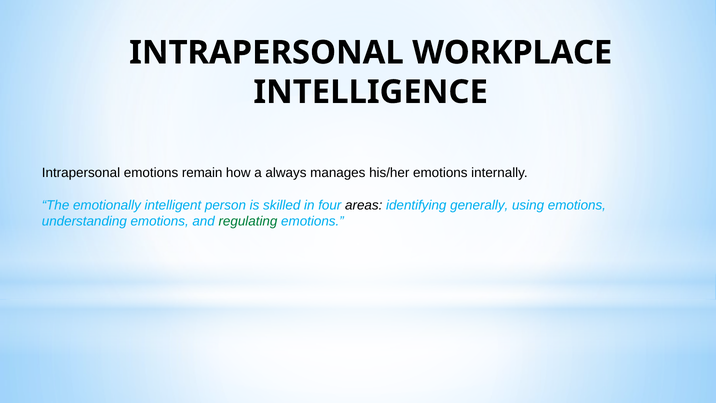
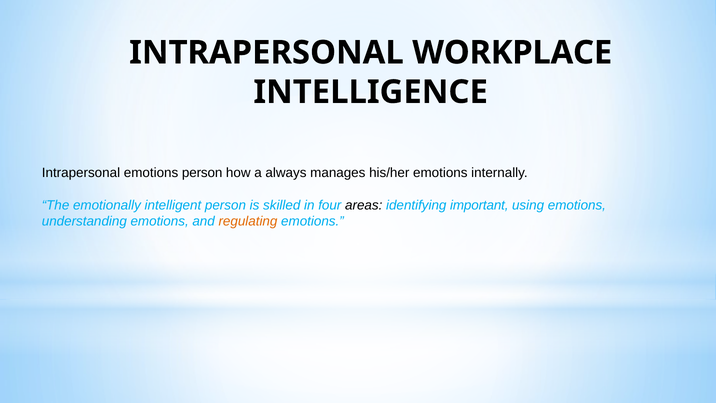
emotions remain: remain -> person (202, 173)
generally: generally -> important (479, 205)
regulating colour: green -> orange (248, 221)
